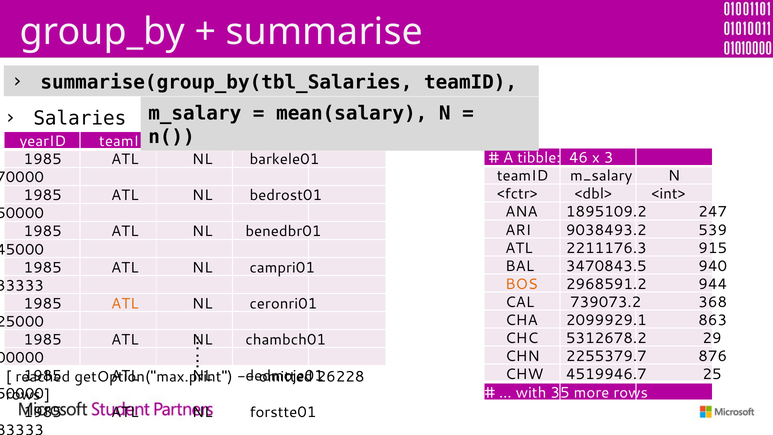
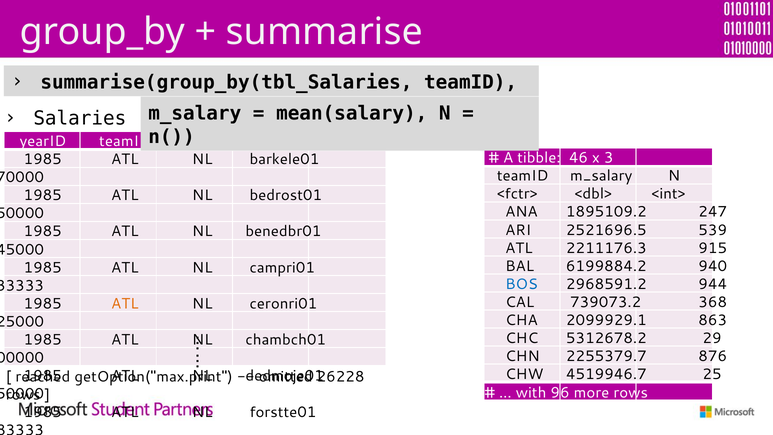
9038493.2: 9038493.2 -> 2521696.5 (606, 230)
3470843.5: 3470843.5 -> 6199884.2 (606, 266)
BOS colour: orange -> blue (522, 284)
35: 35 -> 96 (560, 392)
